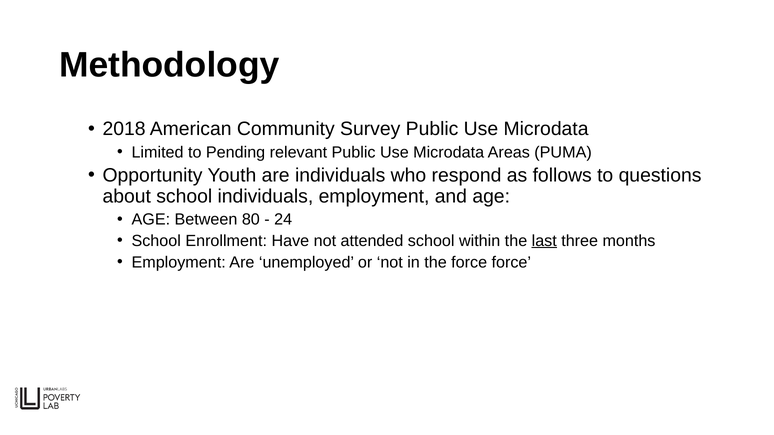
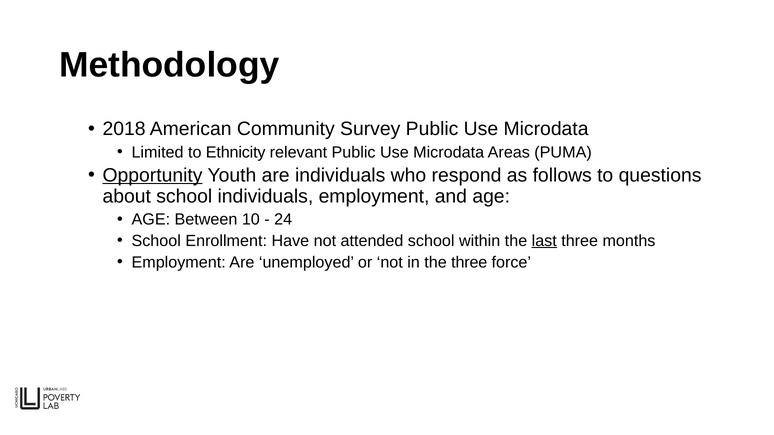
Pending: Pending -> Ethnicity (236, 152)
Opportunity underline: none -> present (153, 175)
80: 80 -> 10 (251, 220)
the force: force -> three (469, 262)
